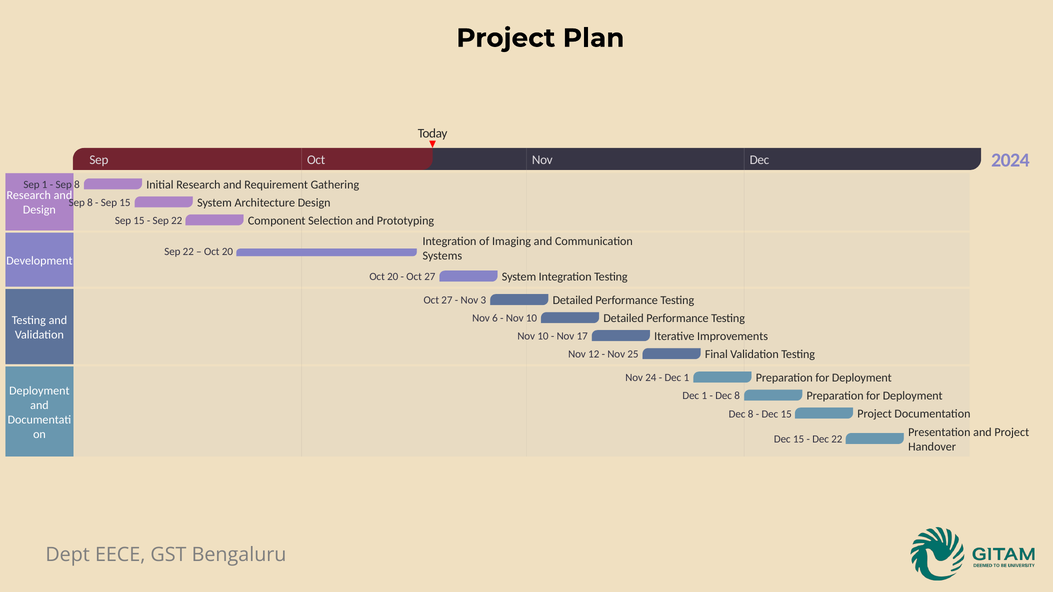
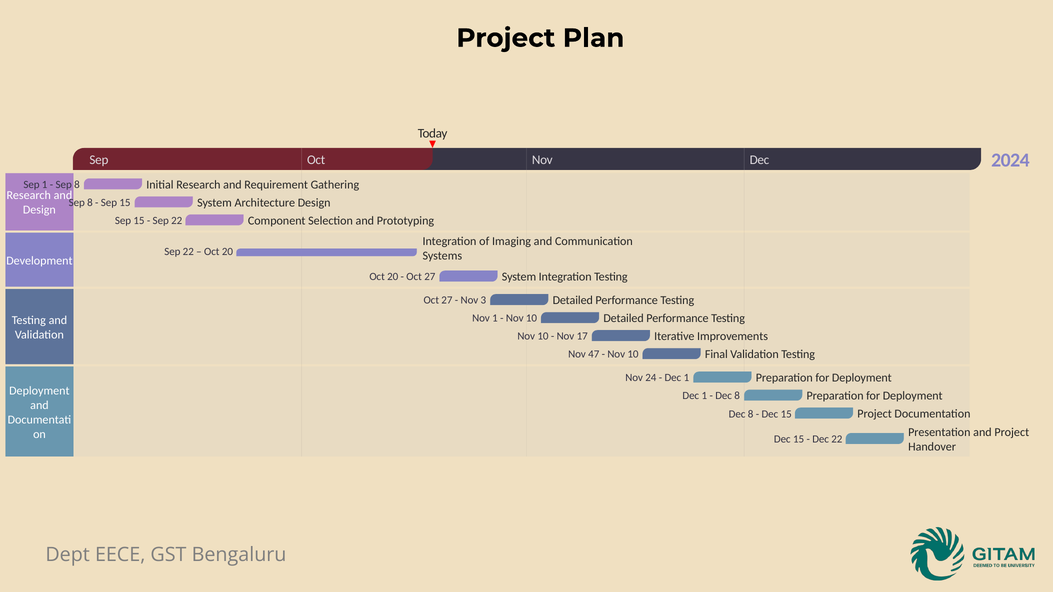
Nov 6: 6 -> 1 (495, 319)
12: 12 -> 47 (594, 355)
25: 25 -> 10 (633, 355)
